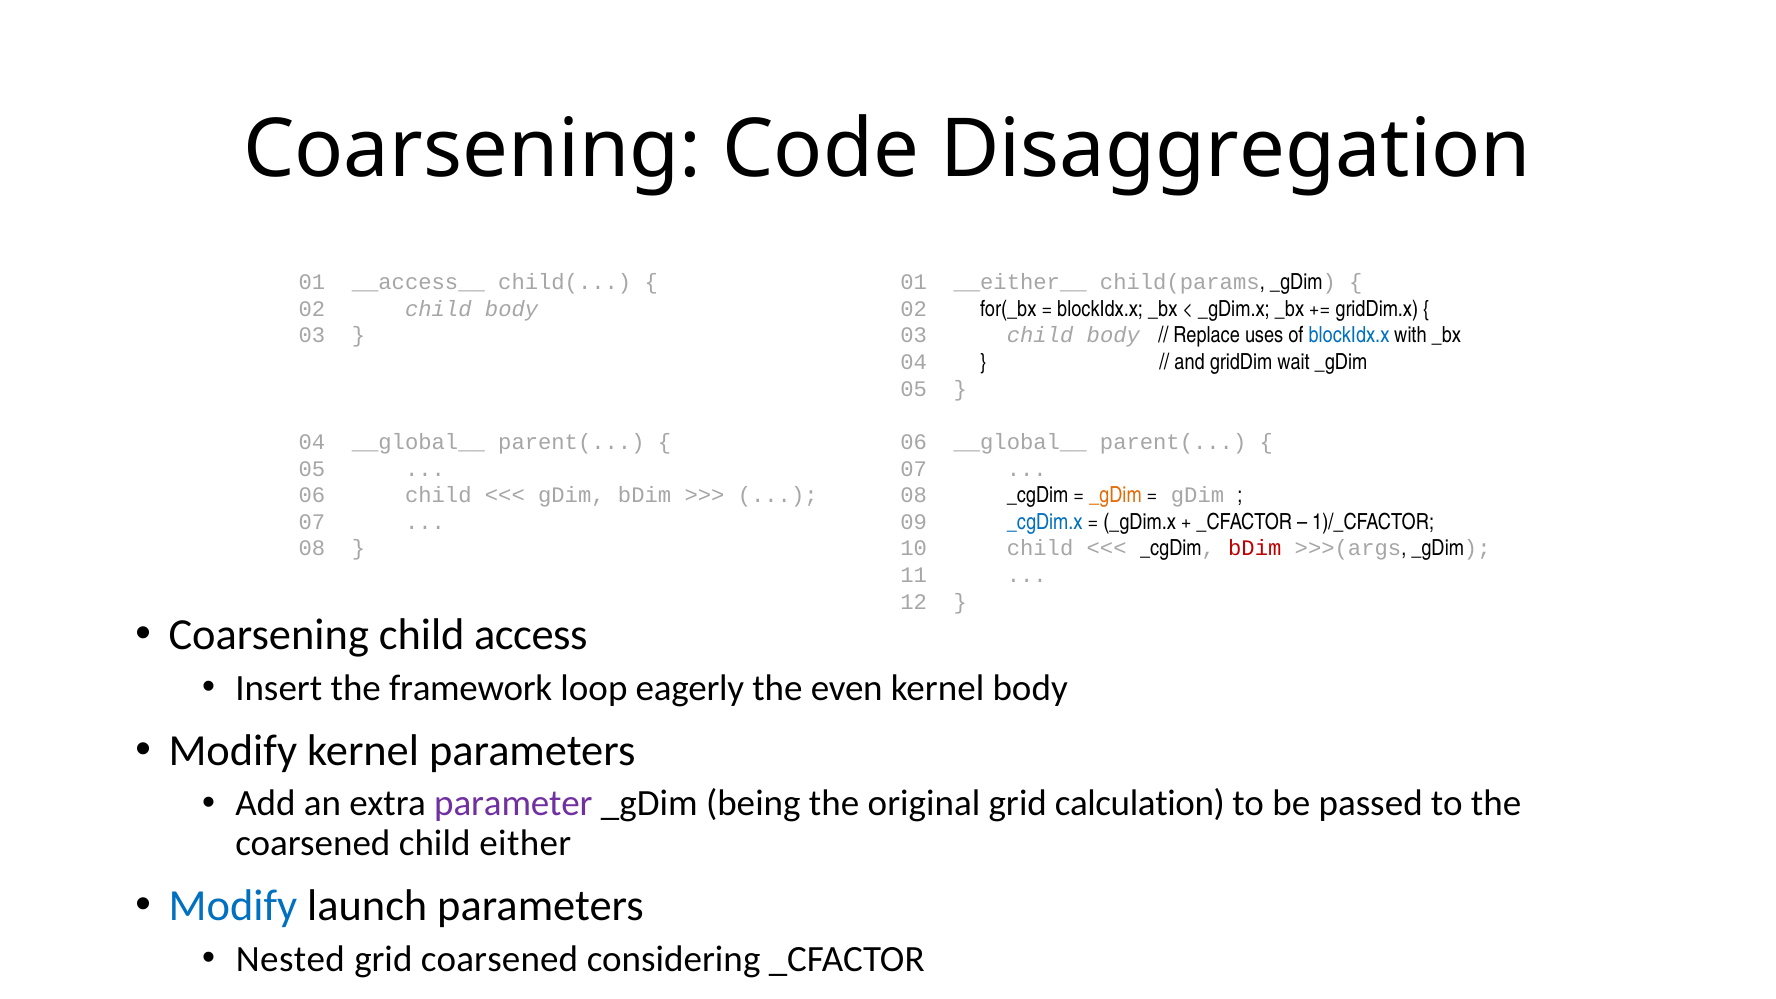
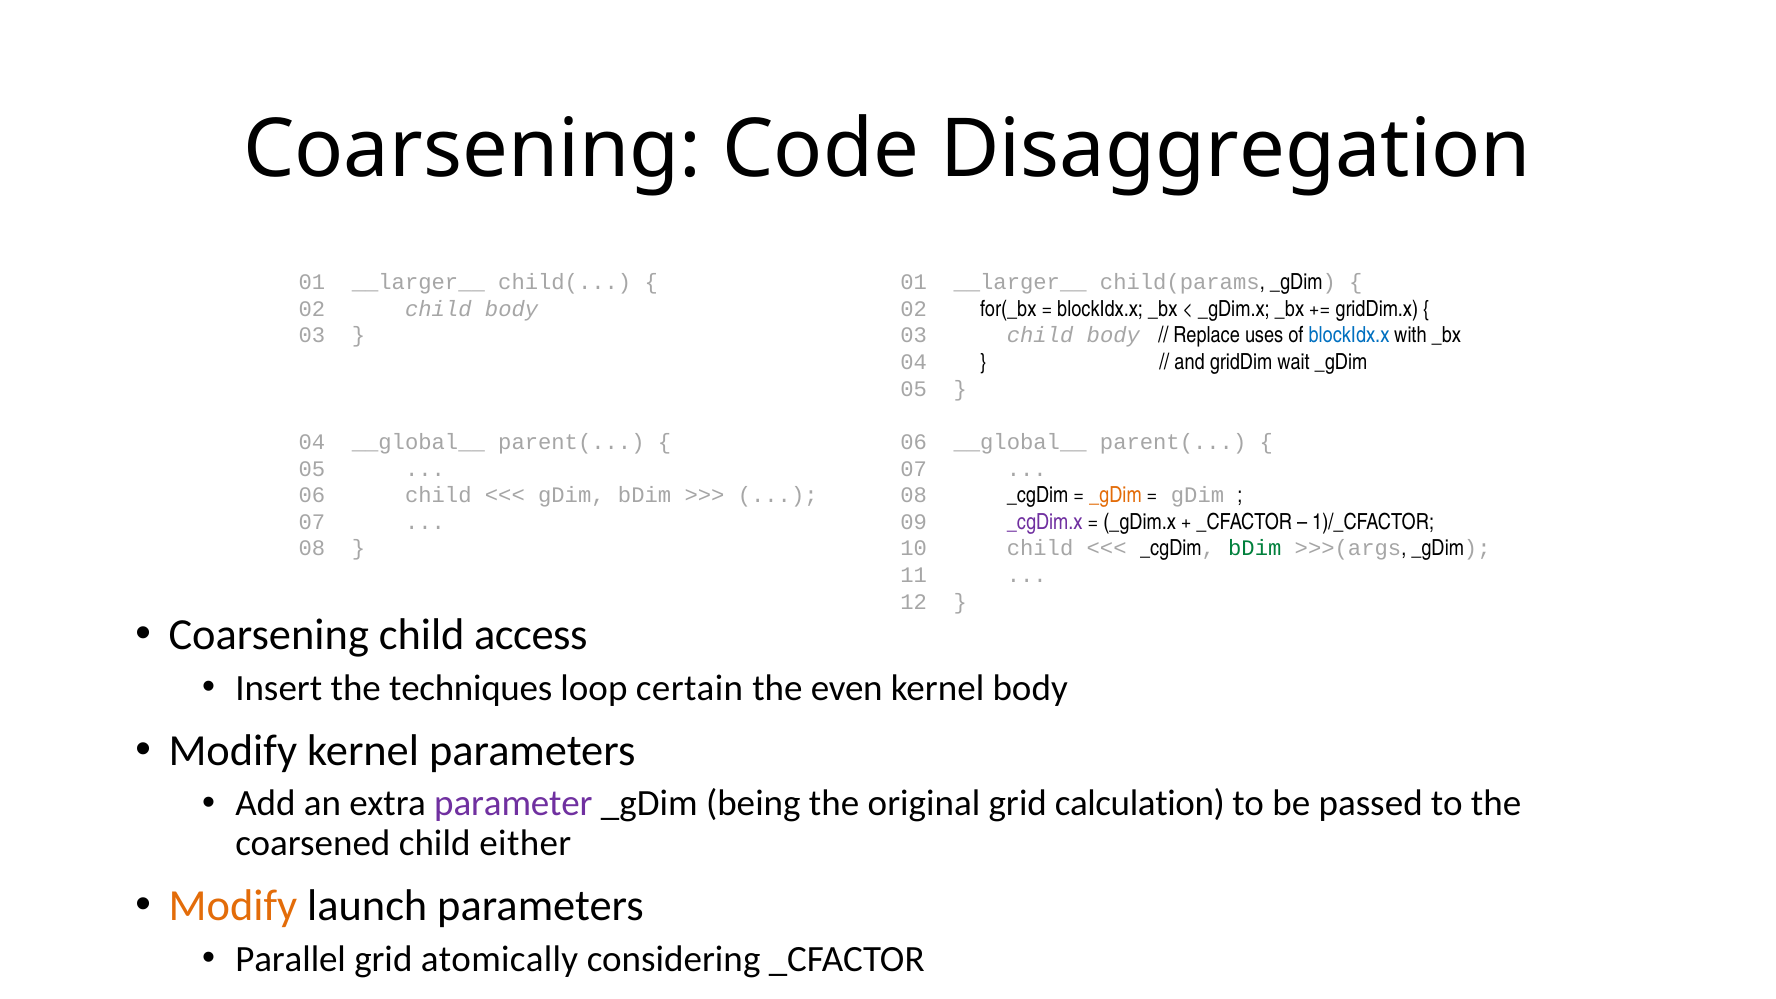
__access__: __access__ -> __larger__ (418, 282)
__either__: __either__ -> __larger__ (1020, 282)
_cgDim.x colour: blue -> purple (1045, 522)
bDim colour: red -> green (1255, 549)
framework: framework -> techniques (471, 688)
eagerly: eagerly -> certain (690, 688)
Modify colour: blue -> orange (233, 906)
Nested: Nested -> Parallel (291, 959)
grid coarsened: coarsened -> atomically (499, 959)
